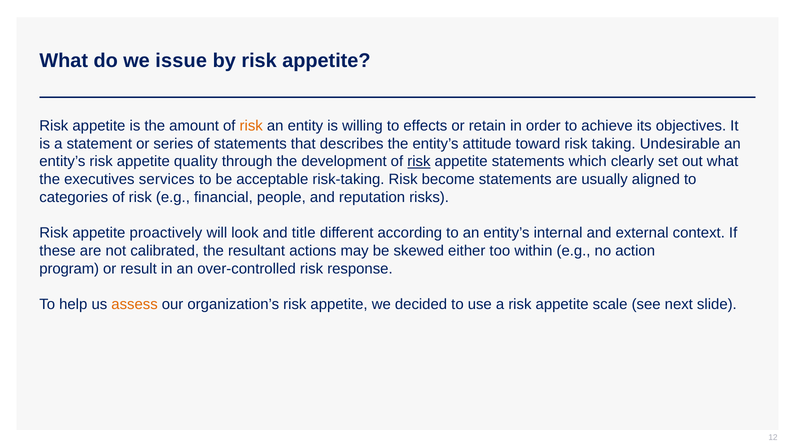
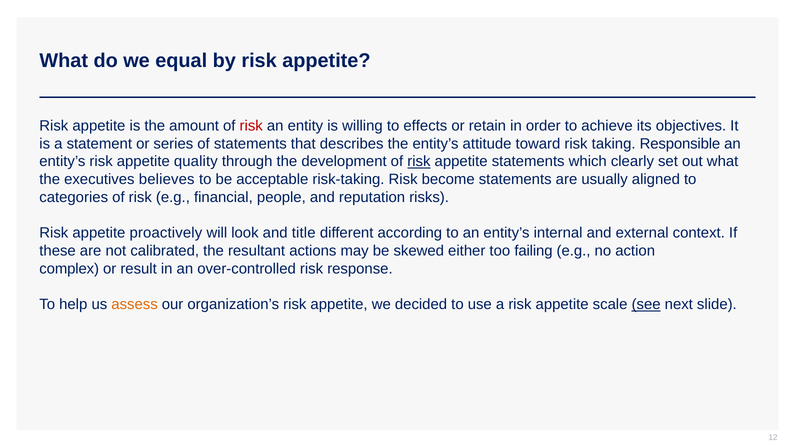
issue: issue -> equal (181, 61)
risk colour: orange -> red (251, 126)
Undesirable: Undesirable -> Responsible (680, 144)
services: services -> believes (167, 179)
within: within -> failing (533, 251)
program: program -> complex (69, 269)
see underline: none -> present (646, 305)
